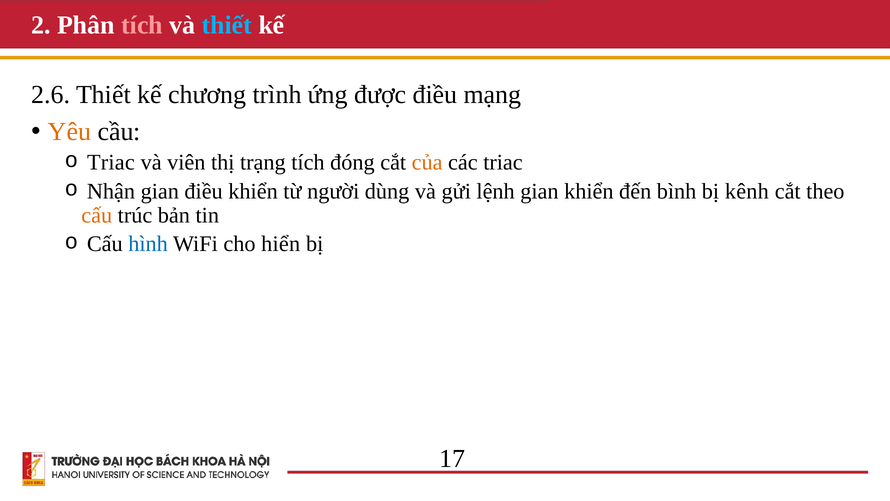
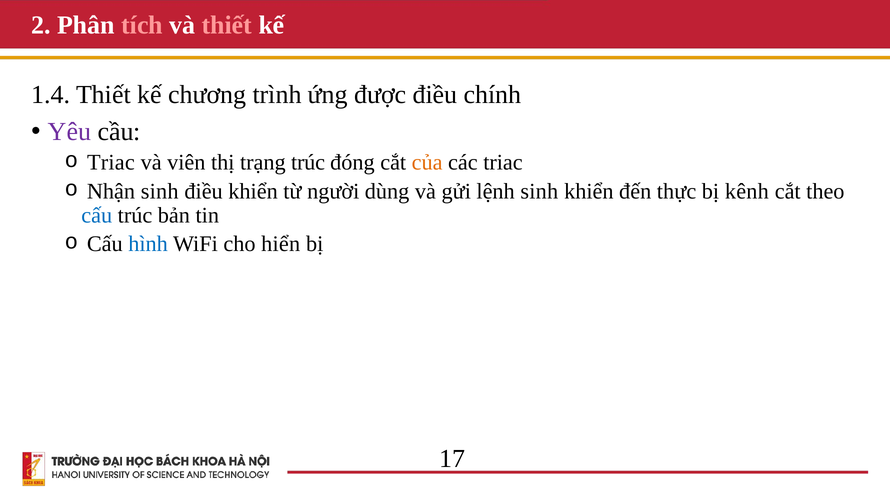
thiết colour: light blue -> pink (227, 25)
2.6: 2.6 -> 1.4 (51, 94)
mạng: mạng -> chính (492, 94)
Yêu colour: orange -> purple (70, 132)
trạng tích: tích -> trúc (308, 162)
Nhận gian: gian -> sinh (160, 191)
lệnh gian: gian -> sinh (539, 191)
bình: bình -> thực (677, 191)
cấu colour: orange -> blue (97, 215)
